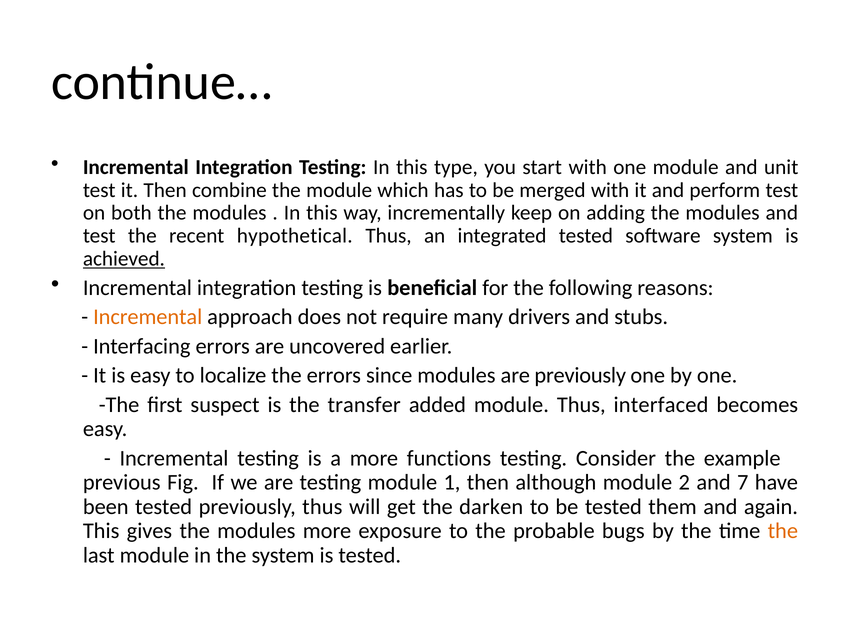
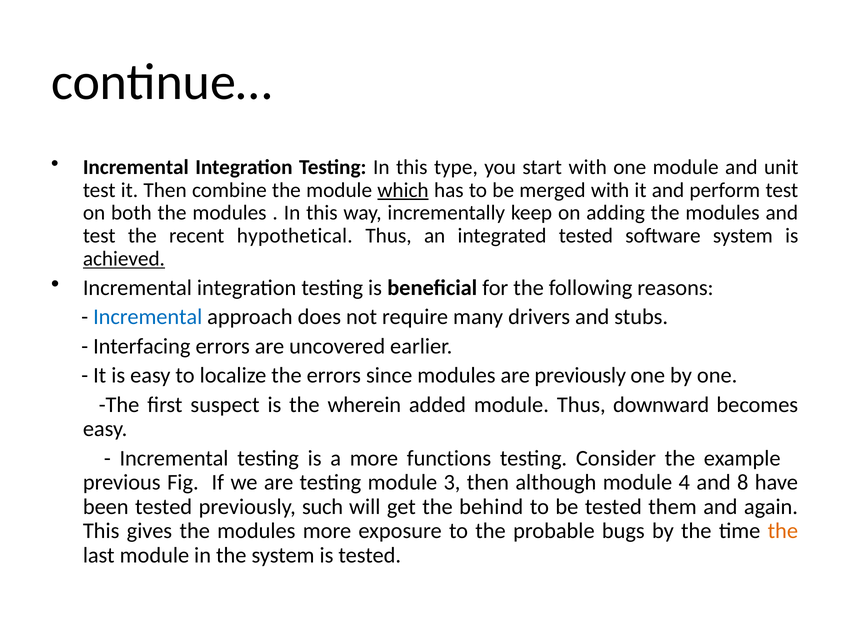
which underline: none -> present (403, 190)
Incremental colour: orange -> blue (148, 317)
transfer: transfer -> wherein (364, 405)
interfaced: interfaced -> downward (661, 405)
1: 1 -> 3 (452, 483)
2: 2 -> 4 (684, 483)
7: 7 -> 8 (743, 483)
previously thus: thus -> such (323, 507)
darken: darken -> behind (491, 507)
